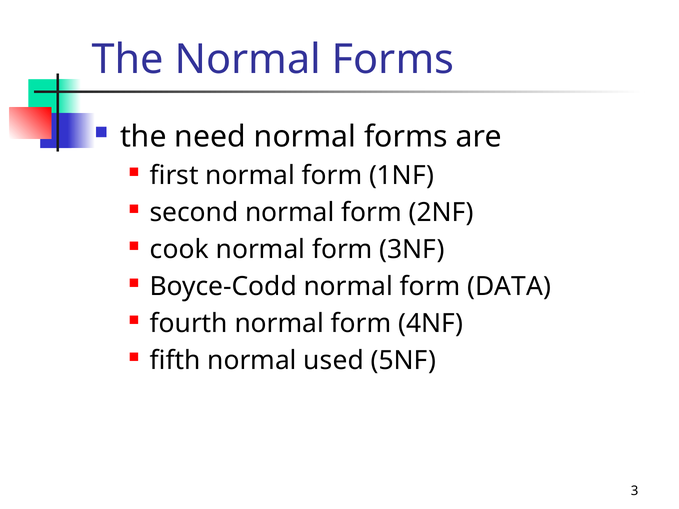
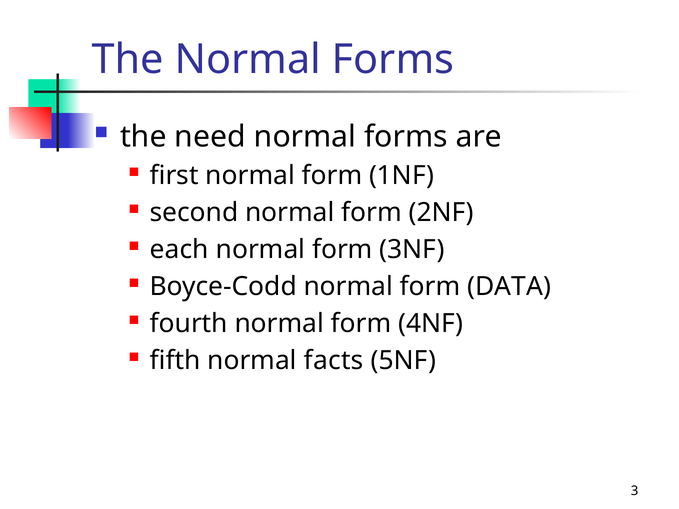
cook: cook -> each (179, 250)
used: used -> facts (334, 361)
